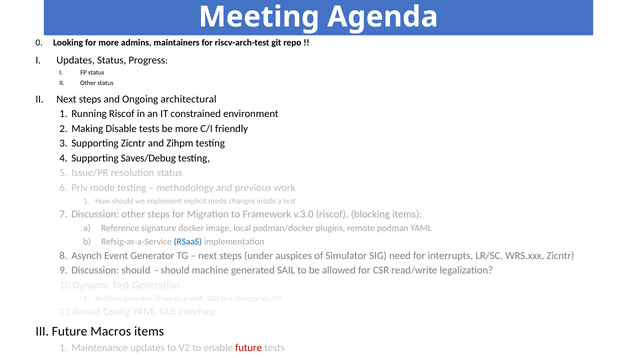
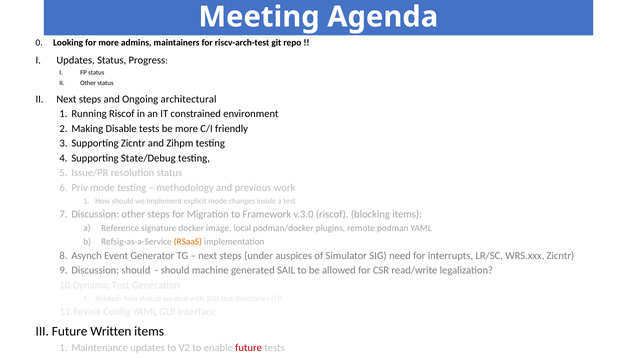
Saves/Debug: Saves/Debug -> State/Debug (148, 158)
RSaaS colour: blue -> orange (188, 242)
Future Macros: Macros -> Written (111, 332)
